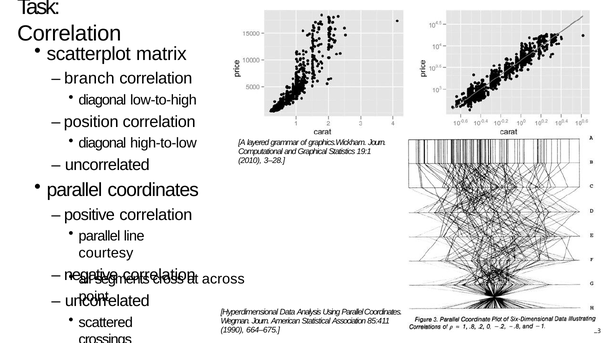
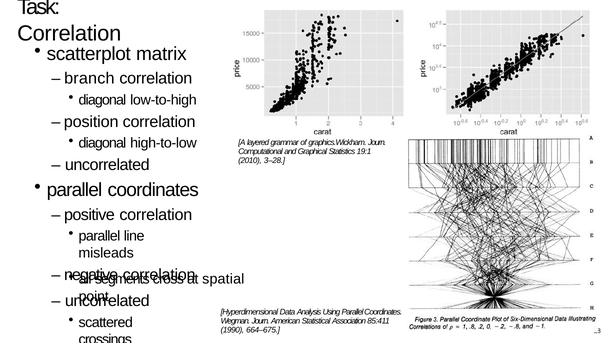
courtesy: courtesy -> misleads (106, 253)
across: across -> spatial (223, 279)
